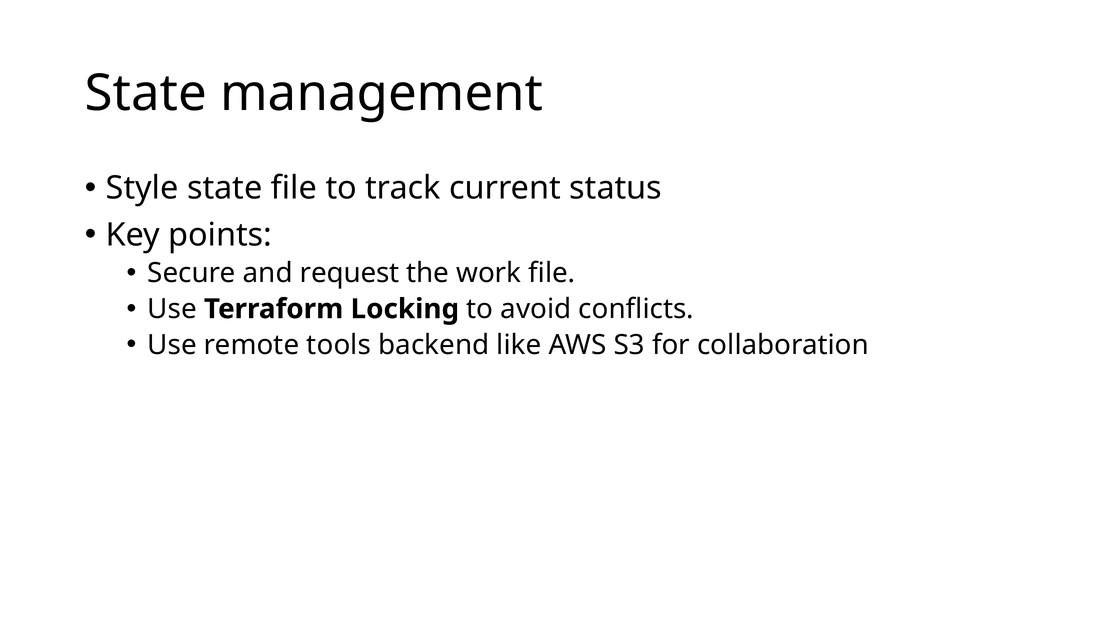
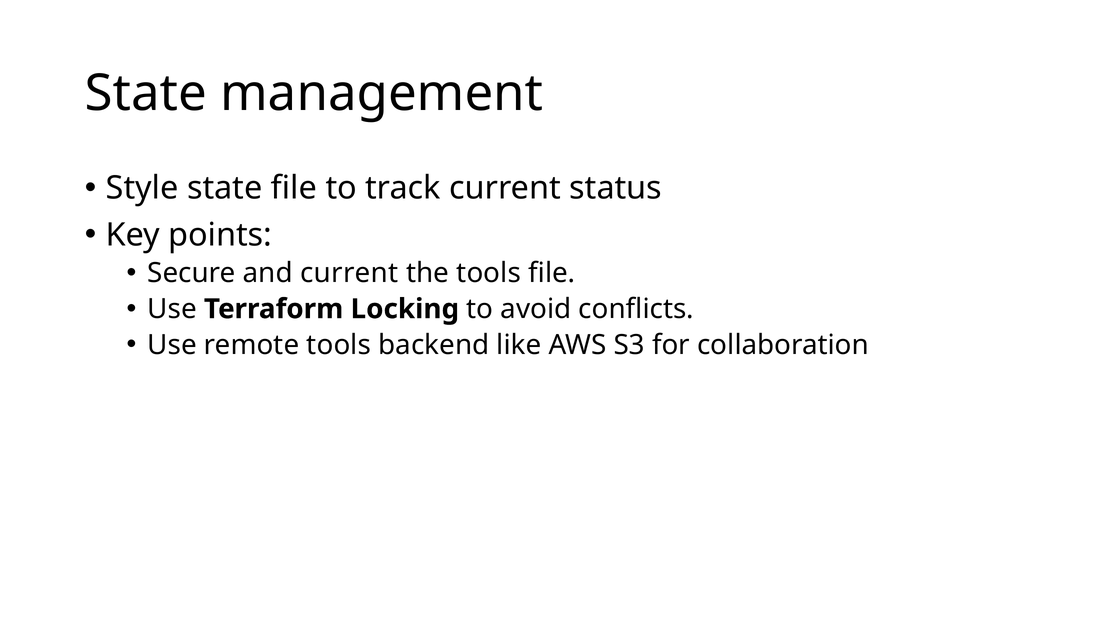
and request: request -> current (349, 273)
the work: work -> tools (489, 273)
